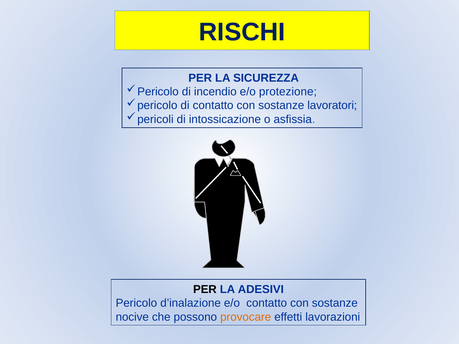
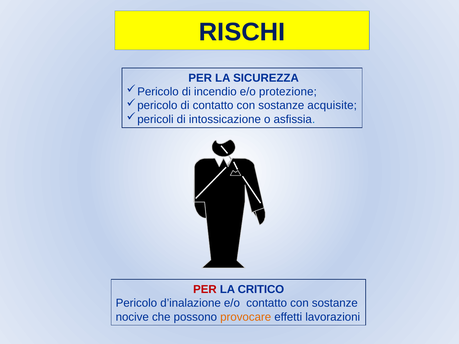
lavoratori: lavoratori -> acquisite (332, 106)
PER colour: black -> red (205, 290)
ADESIVI: ADESIVI -> CRITICO (261, 290)
